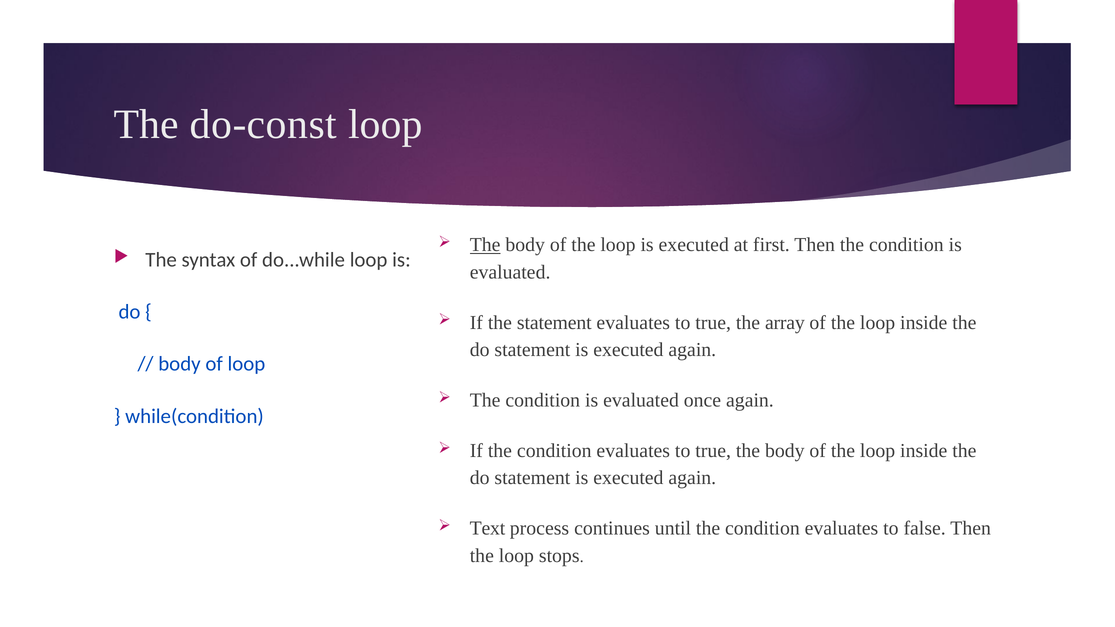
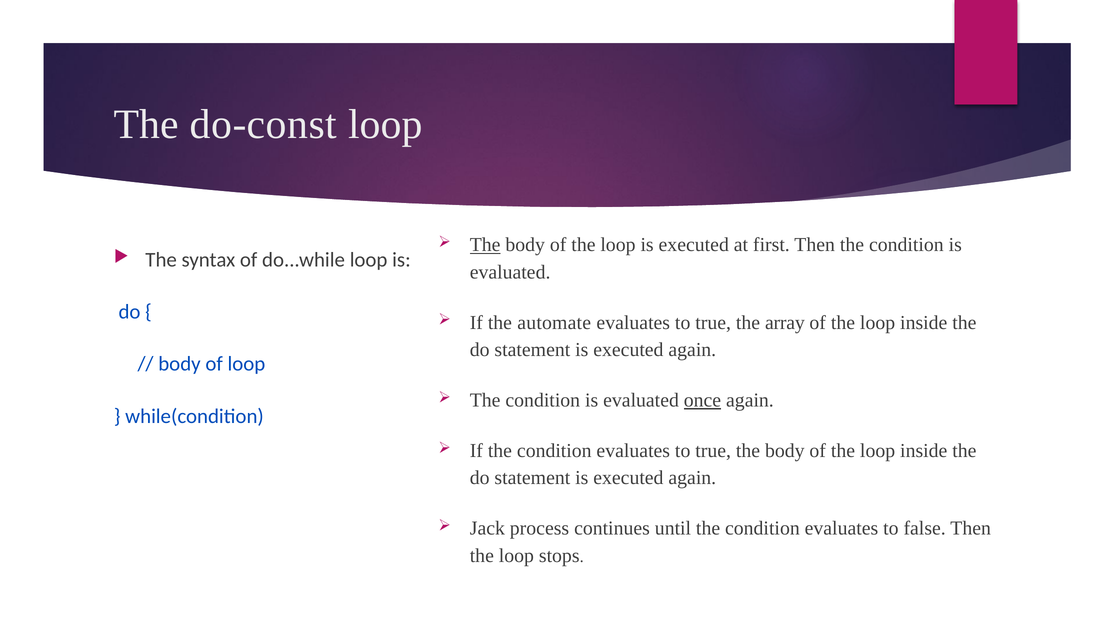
the statement: statement -> automate (554, 323)
once underline: none -> present (702, 400)
Text: Text -> Jack (487, 529)
